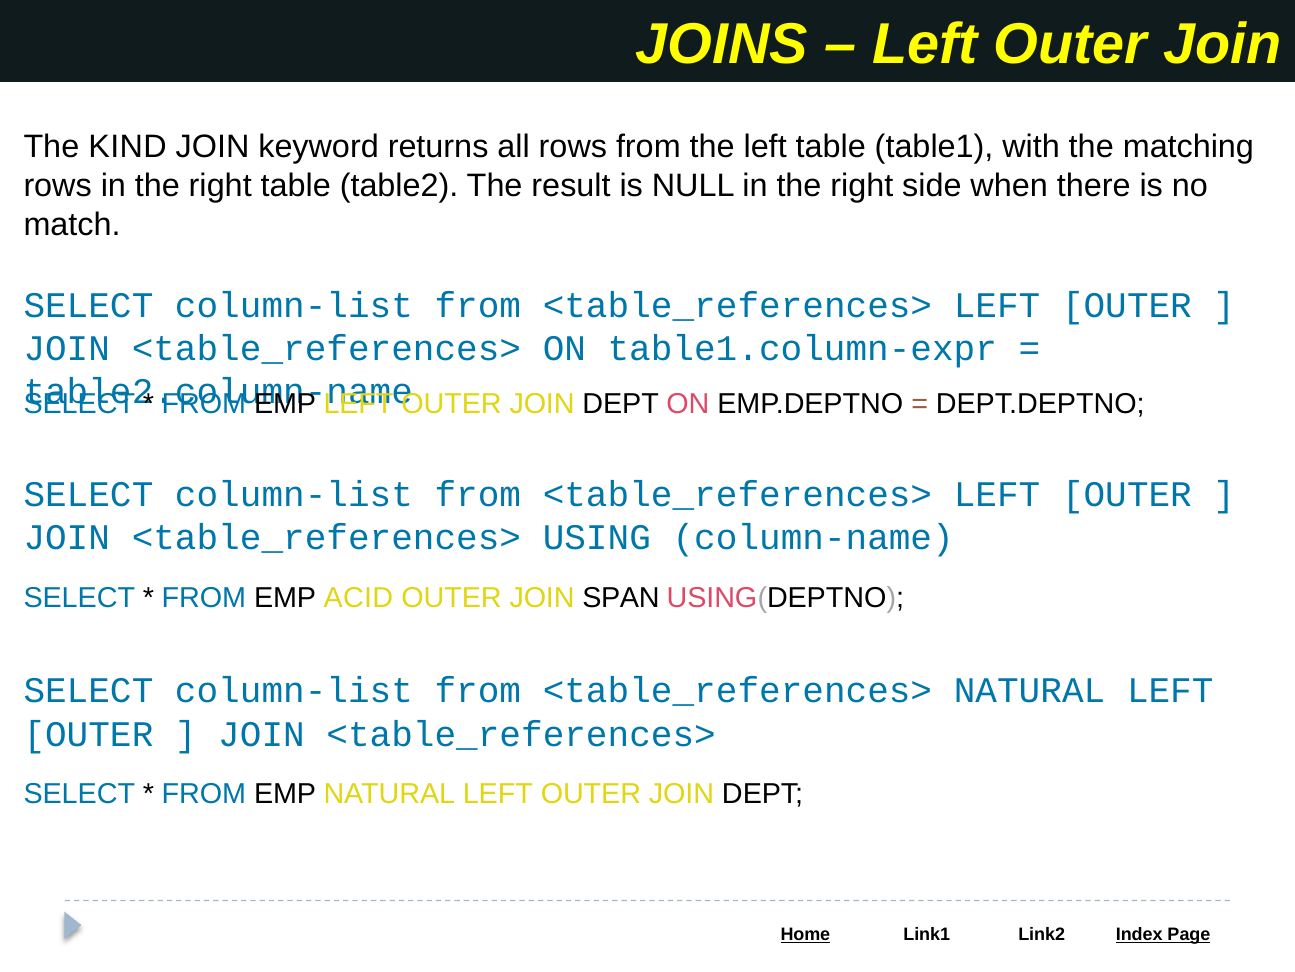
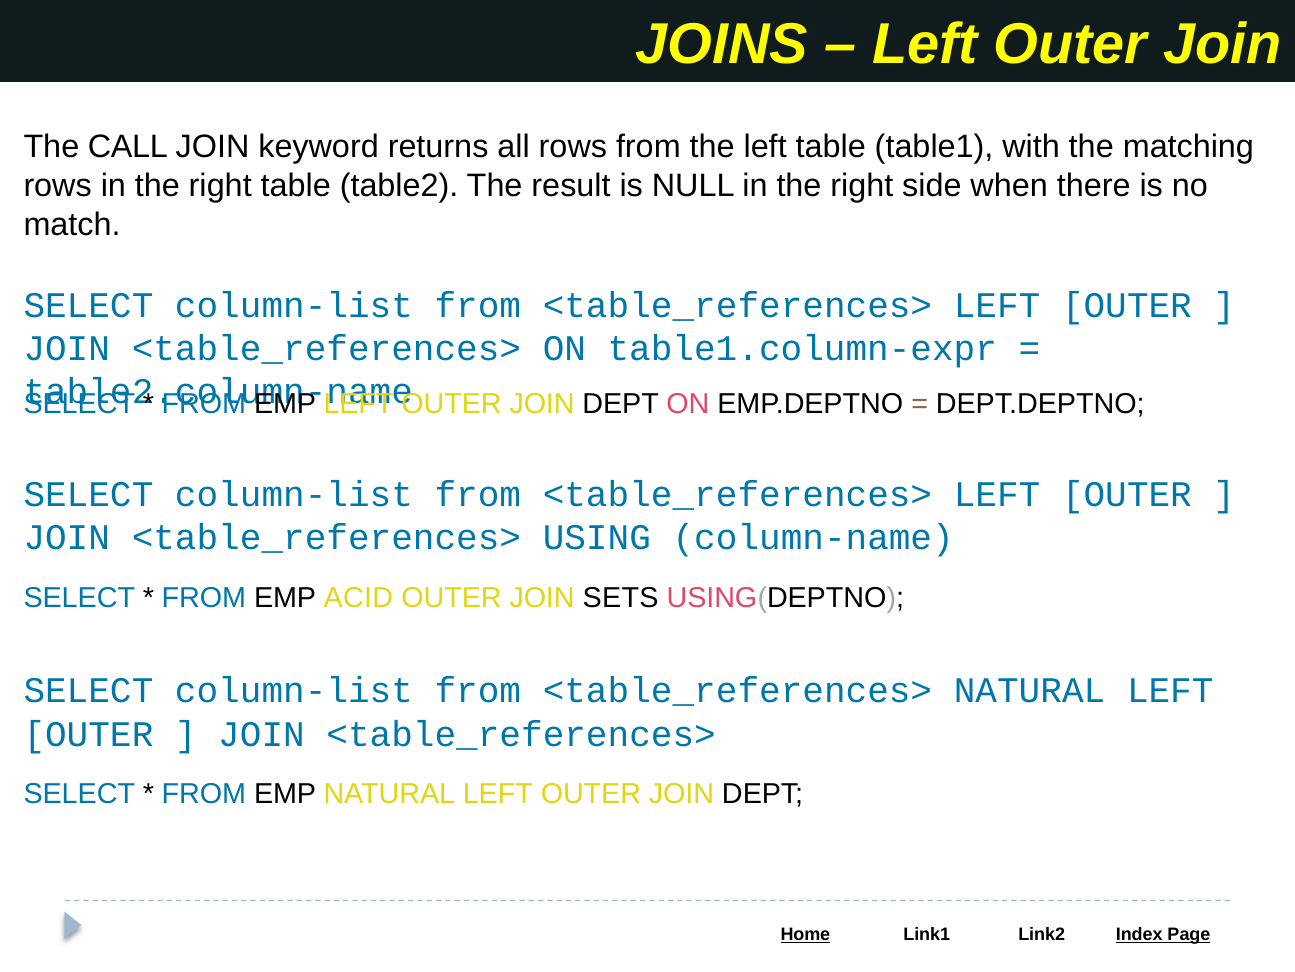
KIND: KIND -> CALL (128, 147)
SPAN: SPAN -> SETS (621, 598)
